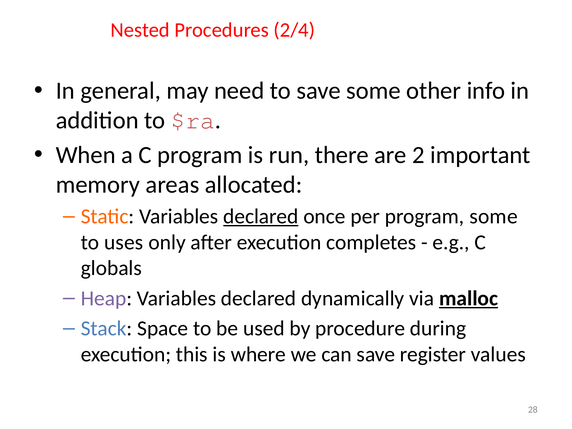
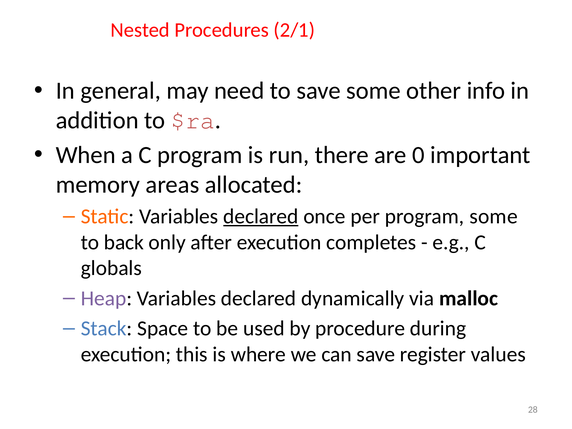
2/4: 2/4 -> 2/1 (294, 30)
2: 2 -> 0 (418, 155)
uses: uses -> back (124, 242)
malloc underline: present -> none (469, 298)
